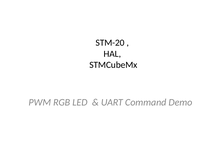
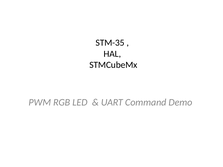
STM-20: STM-20 -> STM-35 (110, 43)
